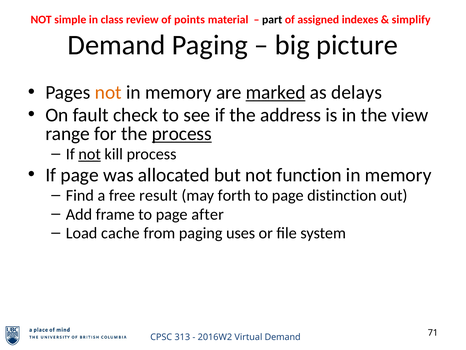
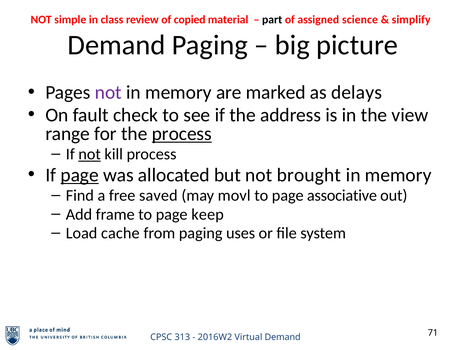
points: points -> copied (190, 20)
indexes: indexes -> science (360, 20)
not colour: orange -> purple (108, 92)
marked underline: present -> none (276, 92)
page underline: none -> present (80, 175)
function: function -> brought (309, 175)
result: result -> saved (158, 195)
forth: forth -> movl (234, 195)
distinction: distinction -> associative (342, 195)
after: after -> keep (208, 214)
